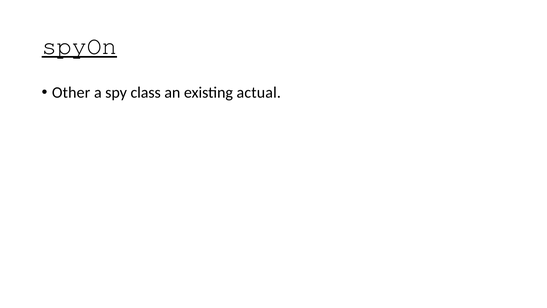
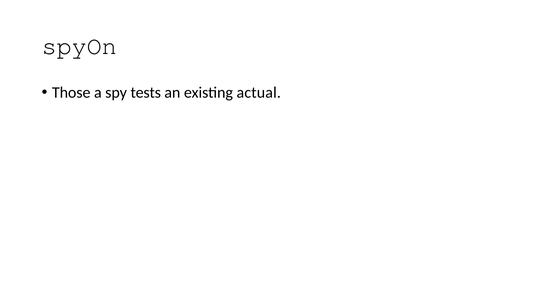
spyOn underline: present -> none (79, 46)
Other: Other -> Those (71, 92)
class: class -> tests (146, 92)
